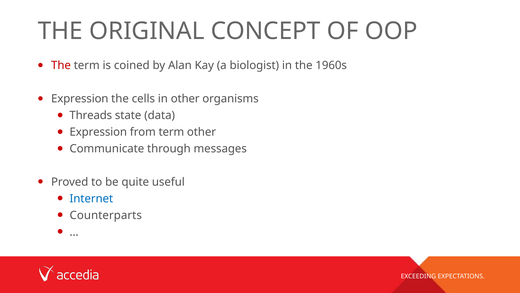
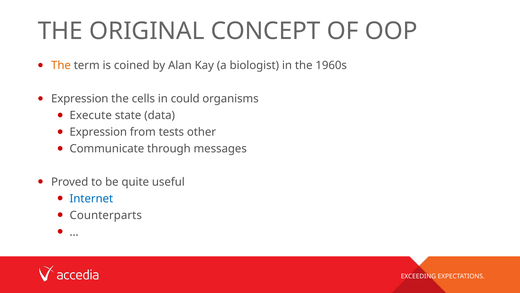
The colour: red -> orange (61, 65)
in other: other -> could (185, 99)
Threads: Threads -> Execute (91, 115)
from term: term -> tests (171, 132)
